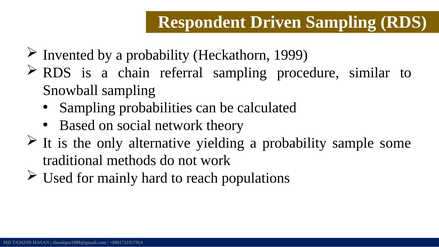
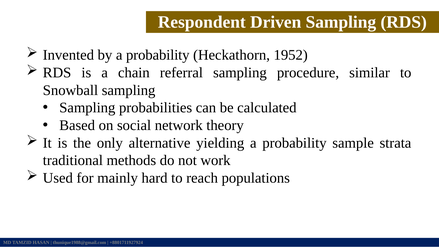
1999: 1999 -> 1952 (291, 55)
some: some -> strata (395, 143)
